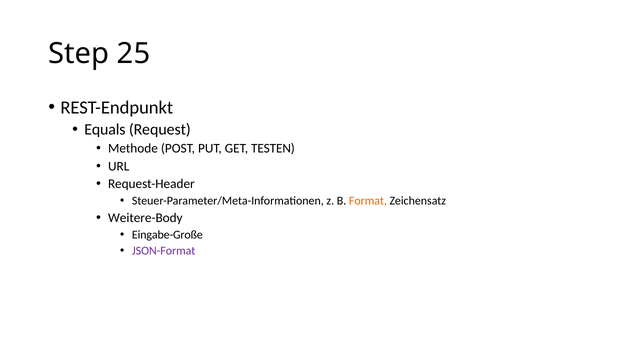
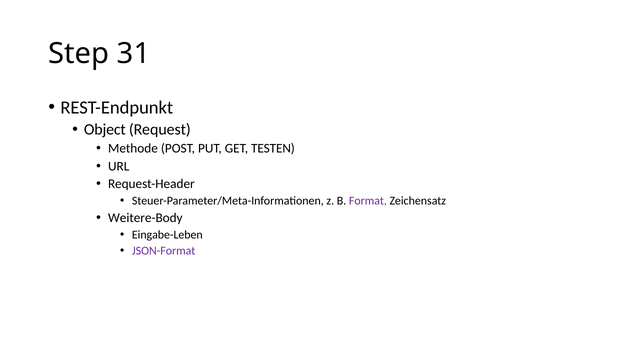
25: 25 -> 31 (134, 53)
Equals: Equals -> Object (105, 129)
Format colour: orange -> purple (368, 201)
Eingabe-Große: Eingabe-Große -> Eingabe-Leben (167, 234)
